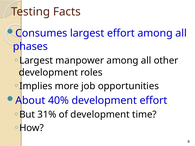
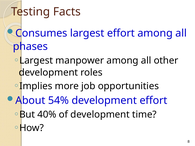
40%: 40% -> 54% (58, 101)
31%: 31% -> 40% (47, 115)
